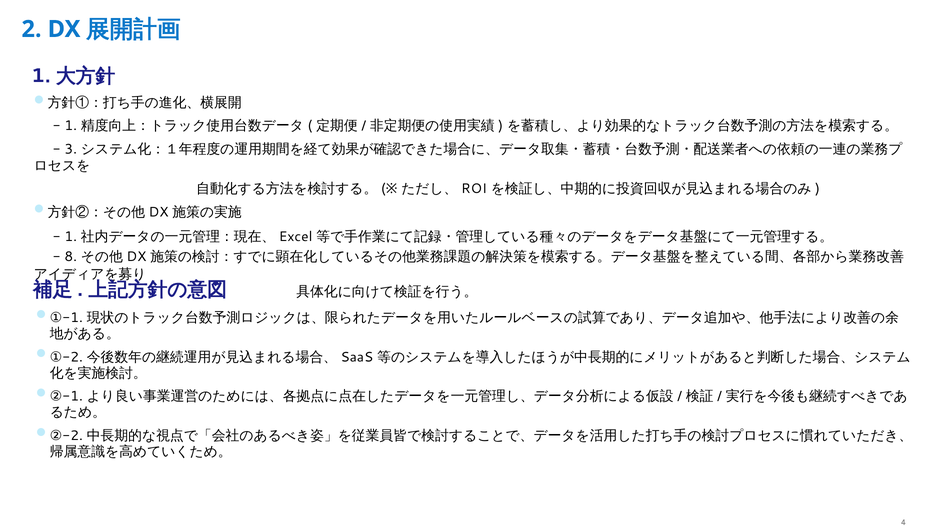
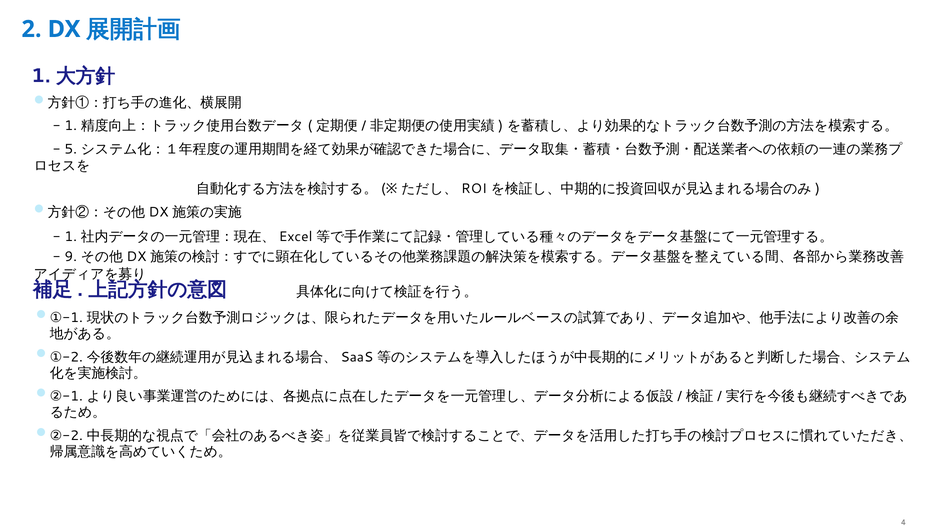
3: 3 -> 5 (71, 149)
8: 8 -> 9 (71, 256)
